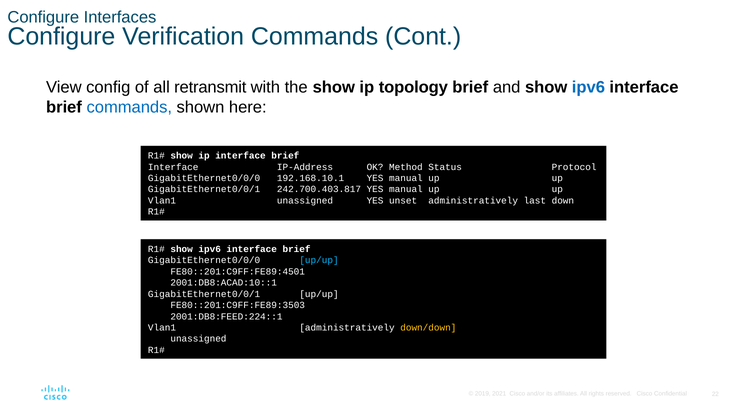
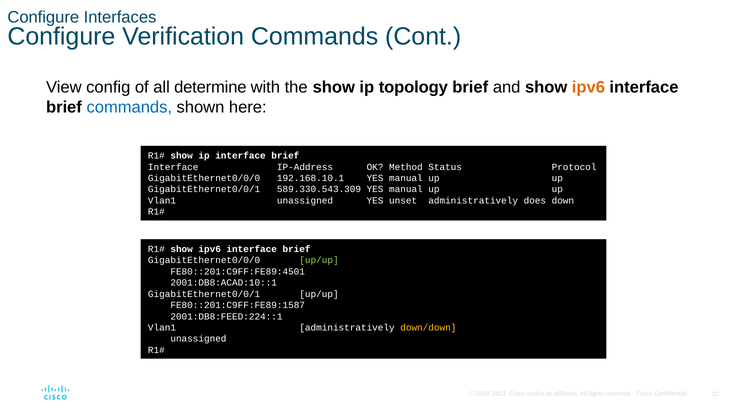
retransmit: retransmit -> determine (210, 88)
ipv6 colour: blue -> orange (588, 88)
242.700.403.817: 242.700.403.817 -> 589.330.543.309 (319, 189)
last: last -> does (535, 201)
up/up colour: light blue -> light green (319, 260)
FE80::201:C9FF:FE89:3503: FE80::201:C9FF:FE89:3503 -> FE80::201:C9FF:FE89:1587 (238, 305)
